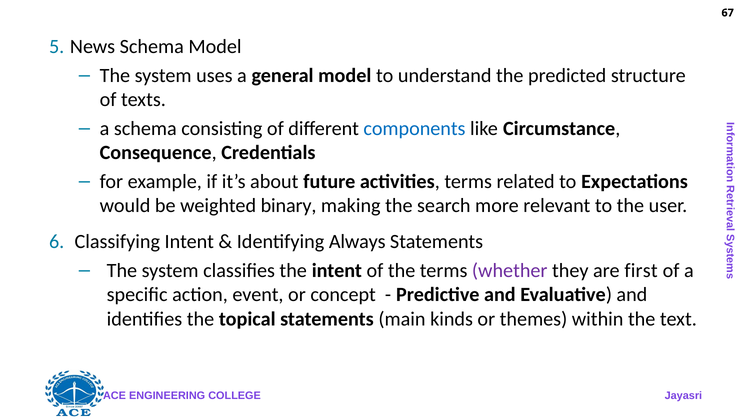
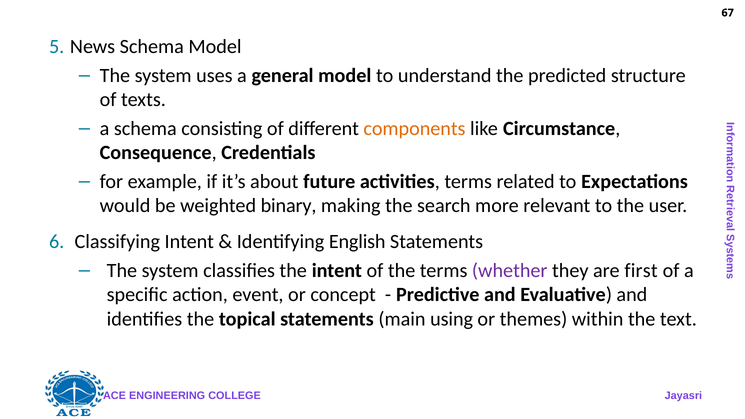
components colour: blue -> orange (414, 129)
Always: Always -> English (357, 242)
kinds: kinds -> using (452, 319)
